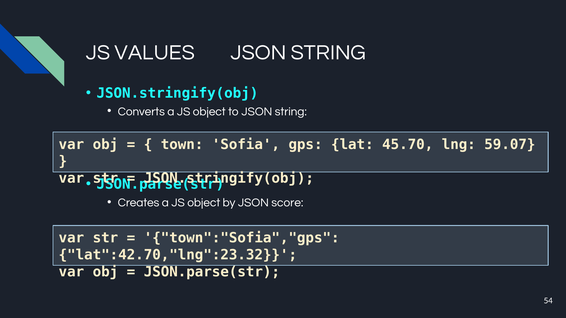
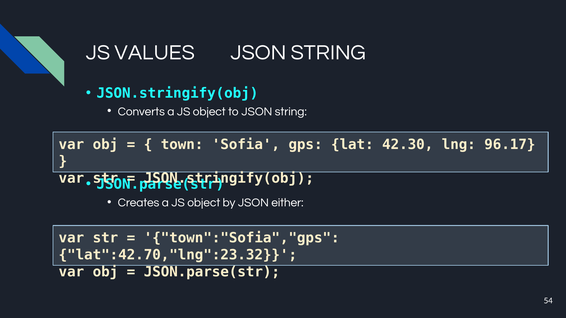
45.70: 45.70 -> 42.30 (408, 145)
59.07: 59.07 -> 96.17 (510, 145)
score: score -> either (287, 203)
